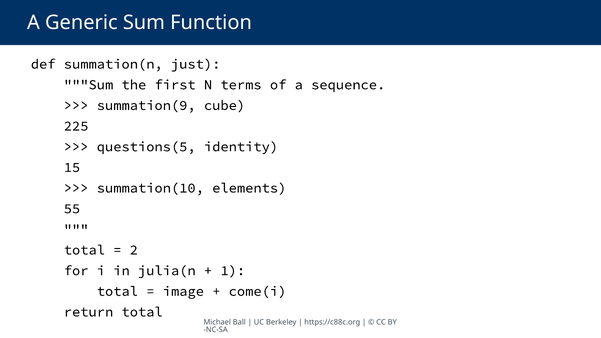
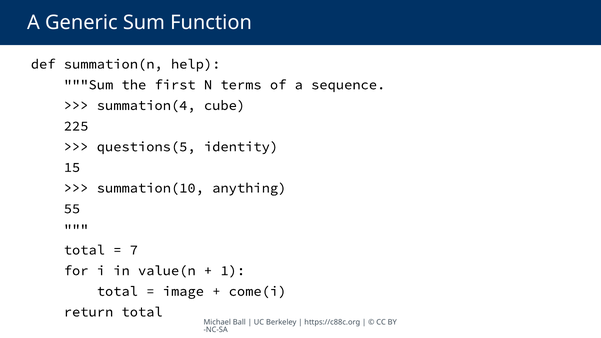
just: just -> help (196, 64)
summation(9: summation(9 -> summation(4 (146, 105)
elements: elements -> anything (249, 188)
2: 2 -> 7 (134, 250)
julia(n: julia(n -> value(n (167, 271)
